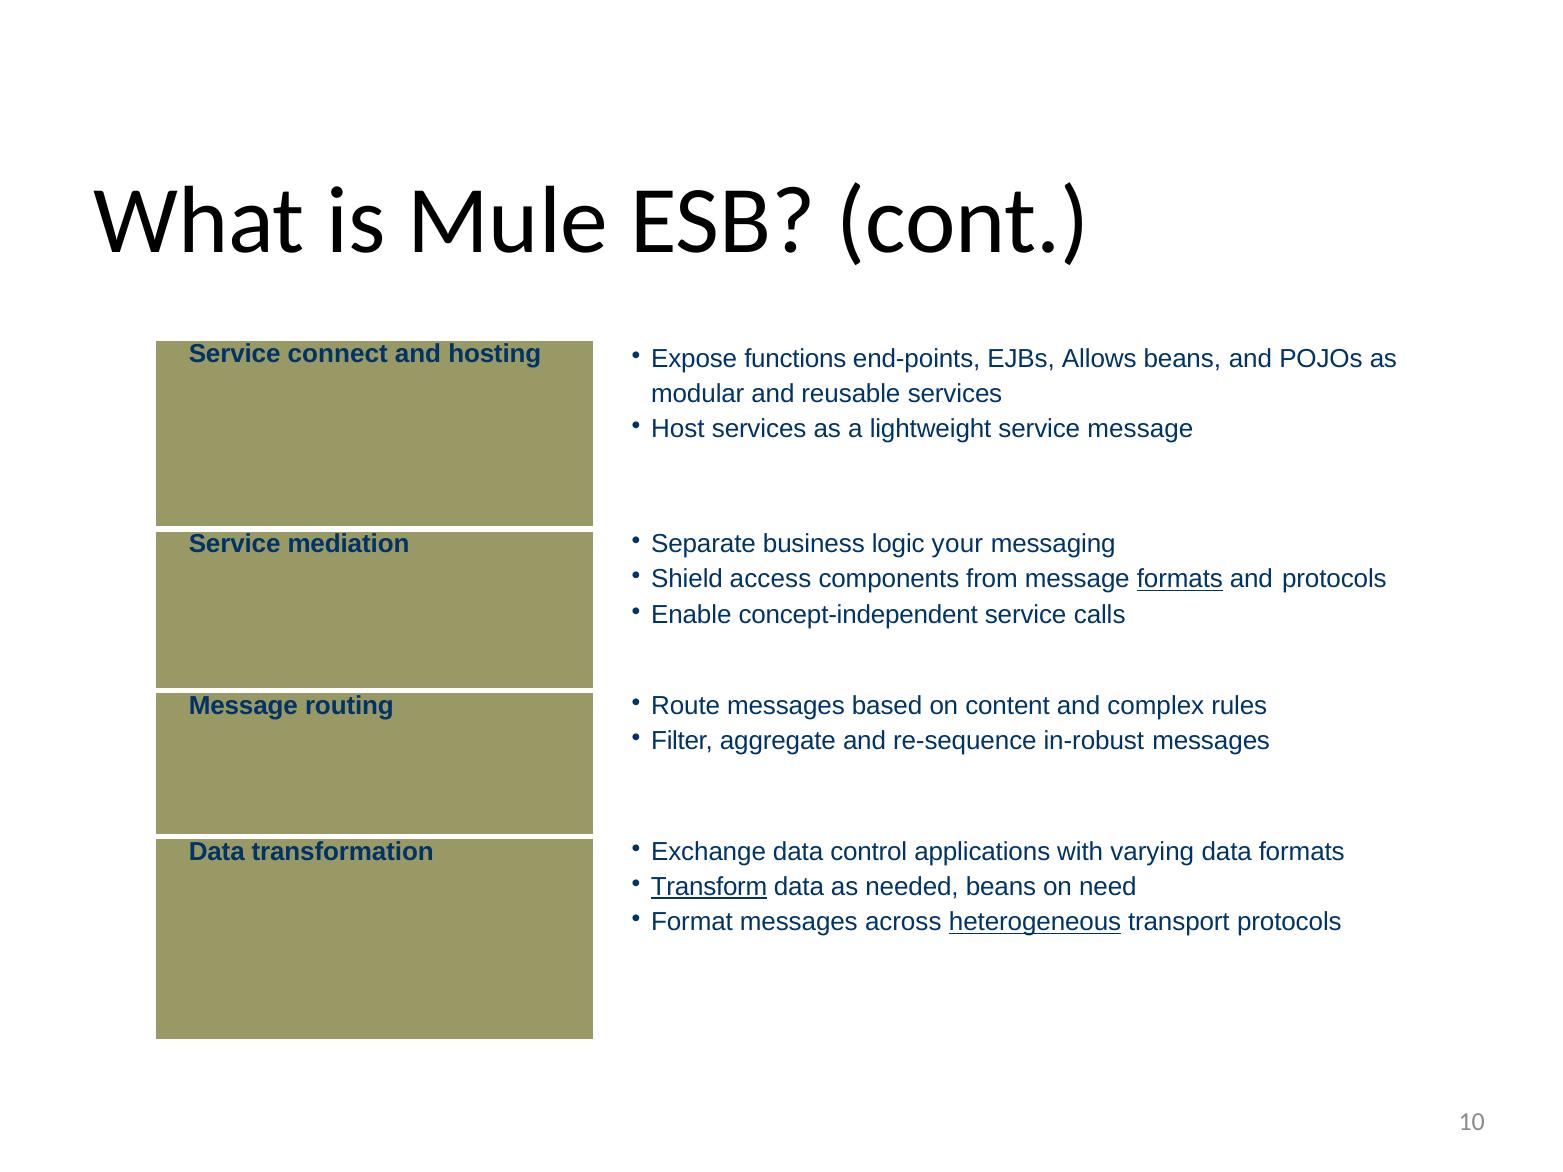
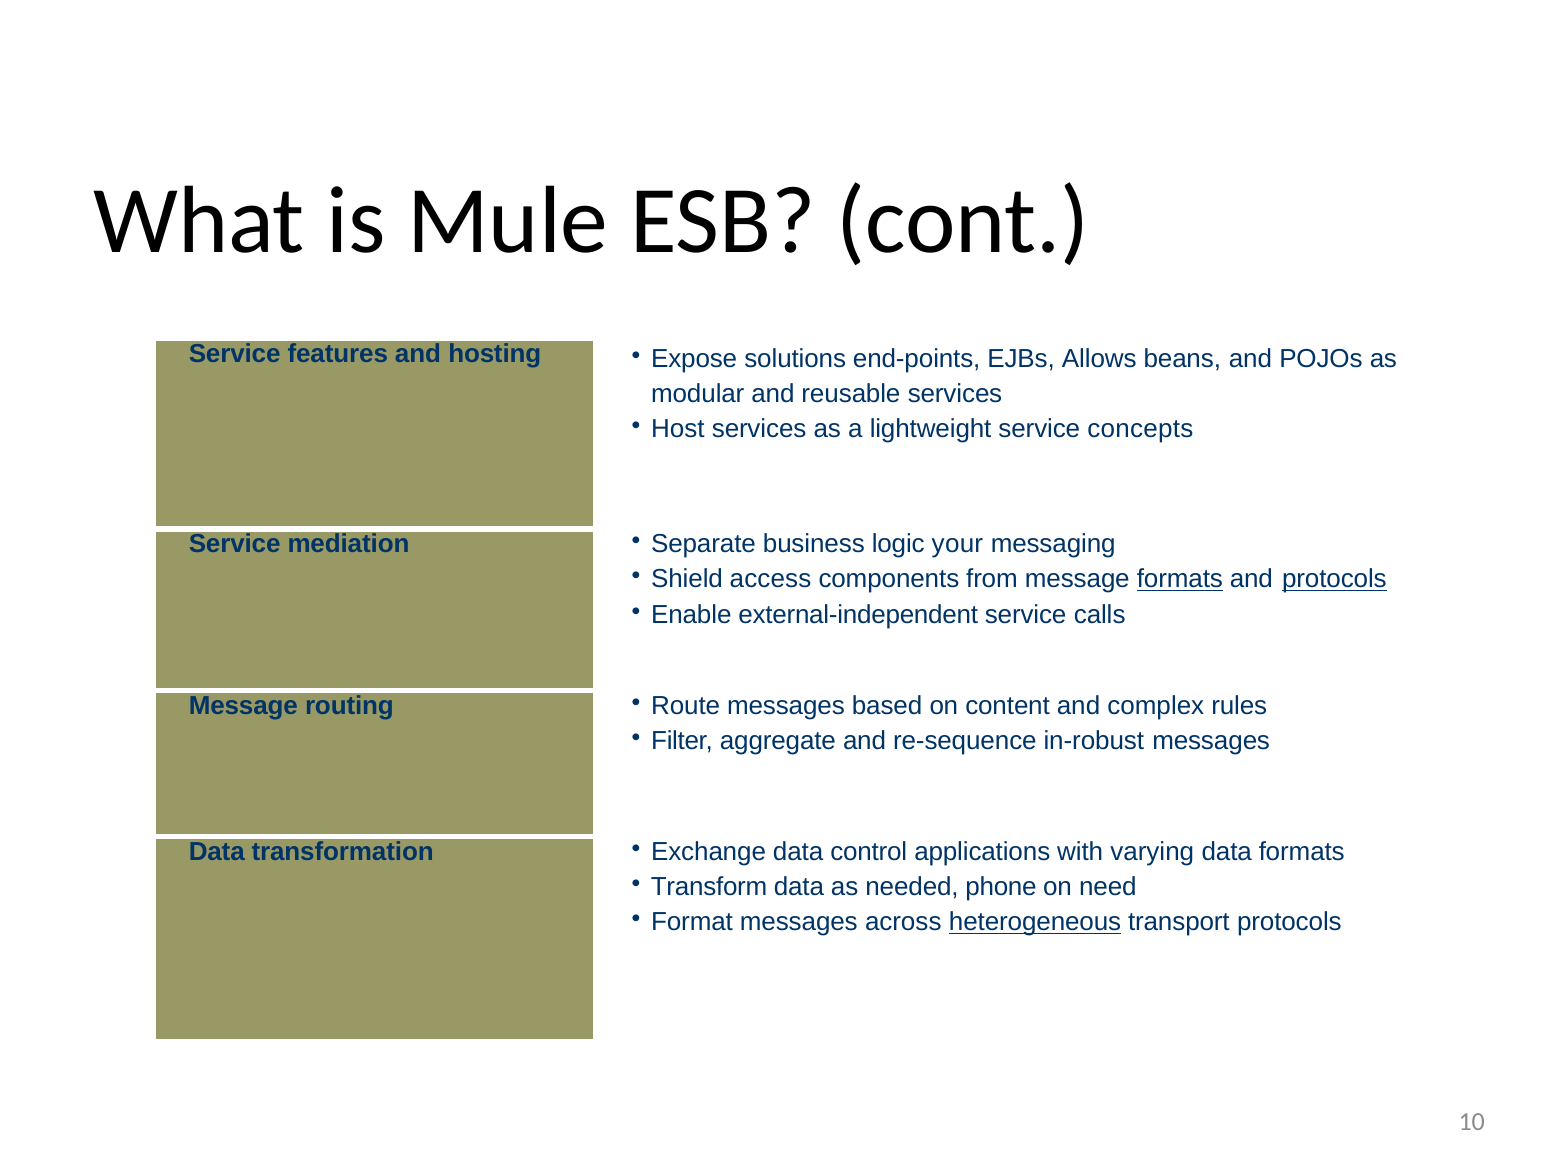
connect: connect -> features (338, 354)
functions: functions -> solutions (795, 359)
service message: message -> concepts (1140, 429)
protocols underline: none -> present (1334, 579)
concept-independent: concept-independent -> external-independent (858, 615)
Transform underline: present -> none (709, 887)
needed beans: beans -> phone (1001, 887)
